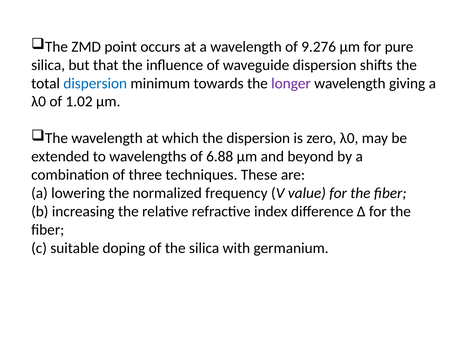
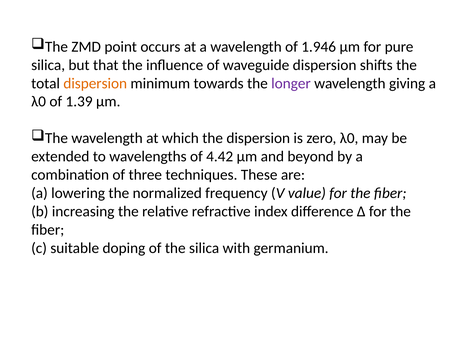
9.276: 9.276 -> 1.946 (319, 47)
dispersion colour: blue -> orange (95, 83)
1.02: 1.02 -> 1.39 (79, 102)
6.88: 6.88 -> 4.42 (220, 157)
